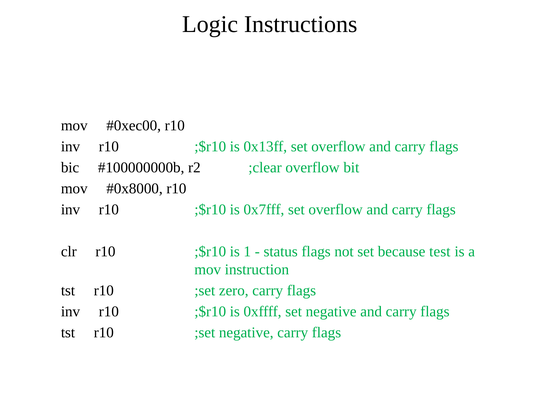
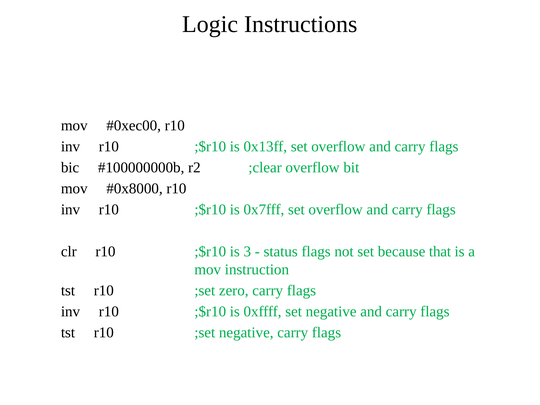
1: 1 -> 3 (247, 252)
test: test -> that (440, 252)
